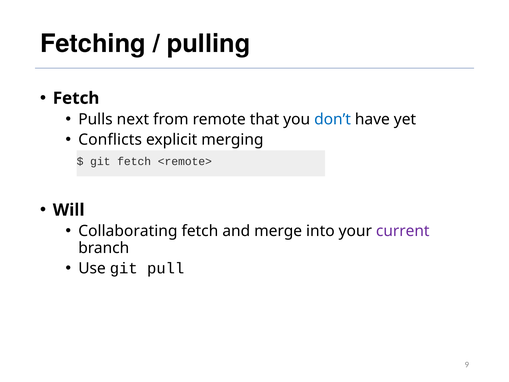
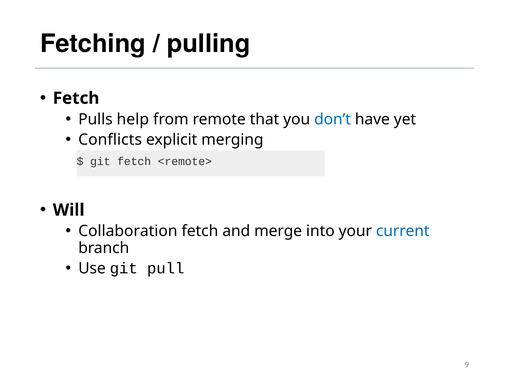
next: next -> help (133, 119)
Collaborating: Collaborating -> Collaboration (128, 231)
current colour: purple -> blue (403, 231)
